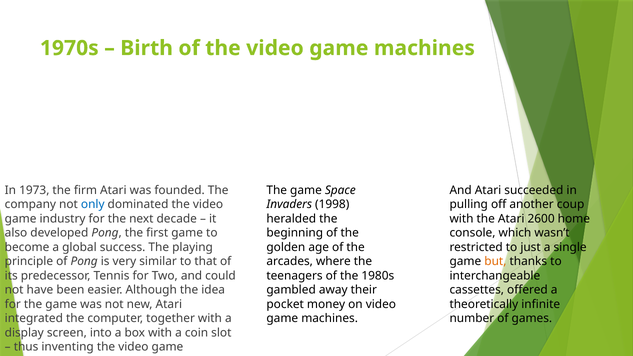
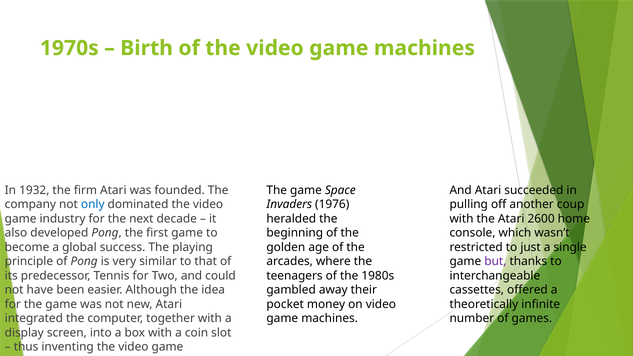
1973: 1973 -> 1932 (34, 190)
1998: 1998 -> 1976 (332, 205)
but colour: orange -> purple (495, 261)
